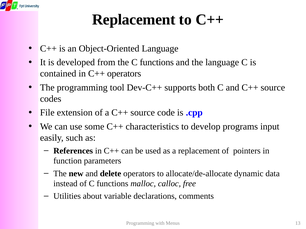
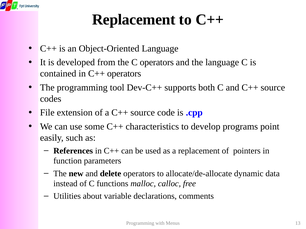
the C functions: functions -> operators (157, 63)
input: input -> point (270, 127)
